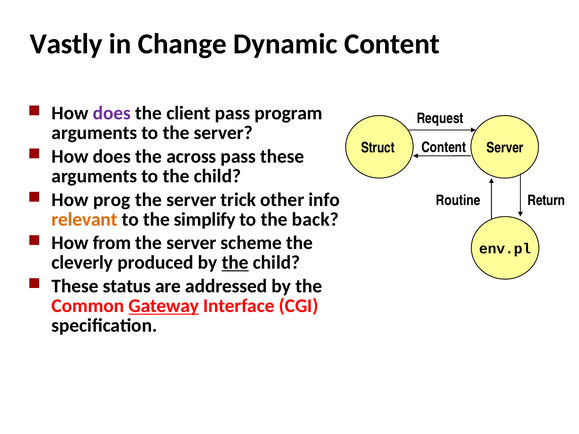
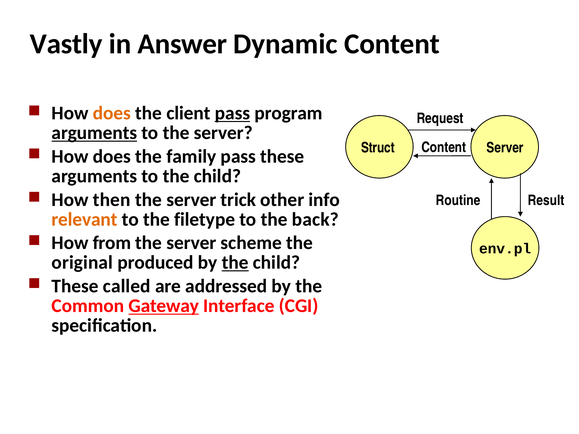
Change: Change -> Answer (182, 44)
does colour: purple -> orange (112, 113)
pass underline: none -> present (232, 113)
arguments underline: none -> present (94, 133)
across: across -> family (191, 157)
prog: prog -> then (112, 200)
Return: Return -> Result (546, 200)
simplify: simplify -> filetype (205, 219)
cleverly: cleverly -> original (82, 263)
status: status -> called (127, 286)
